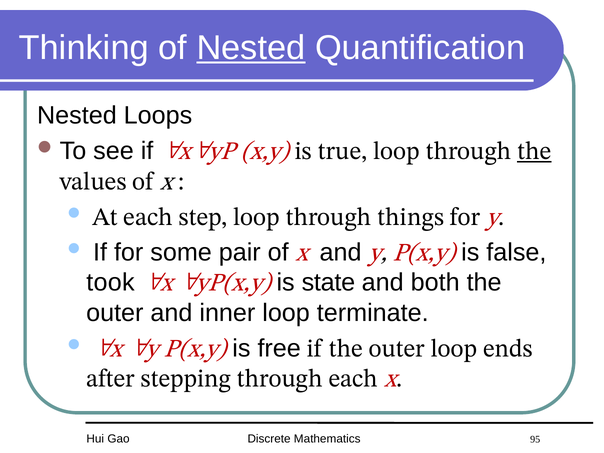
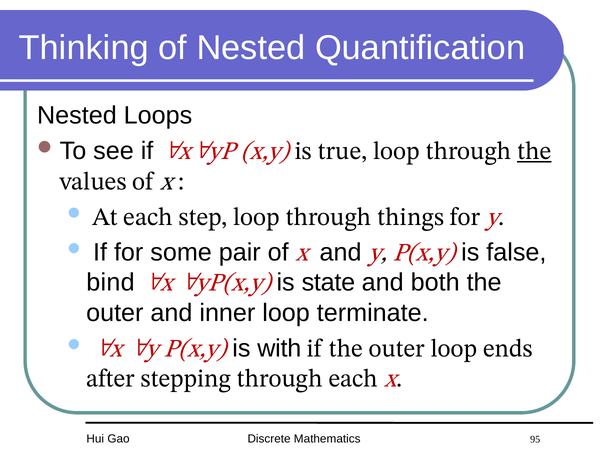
Nested underline: present -> none (251, 48)
took: took -> bind (110, 283)
free: free -> with (279, 348)
